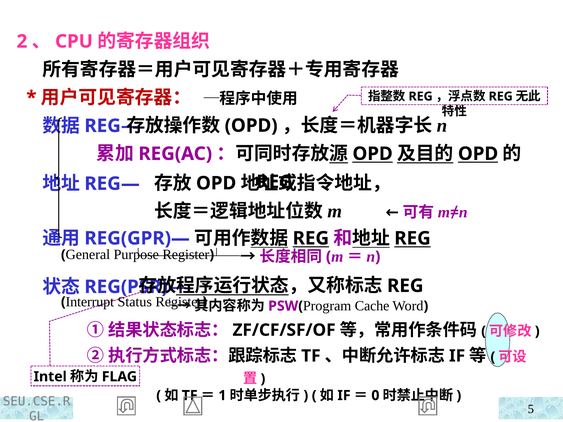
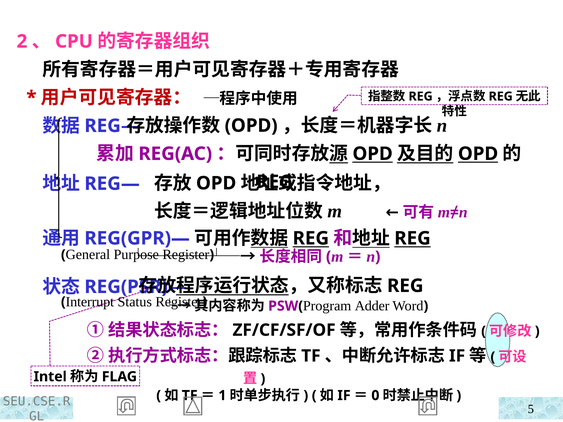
Cache: Cache -> Adder (372, 306)
